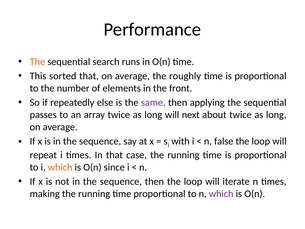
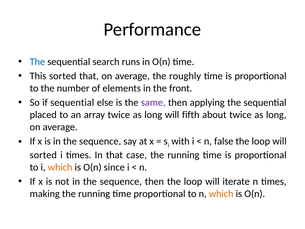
The colour: orange -> blue (37, 62)
if repeatedly: repeatedly -> sequential (72, 102)
passes: passes -> placed (43, 115)
next: next -> fifth (191, 115)
repeat: repeat -> sorted (43, 155)
which colour: purple -> orange (221, 194)
